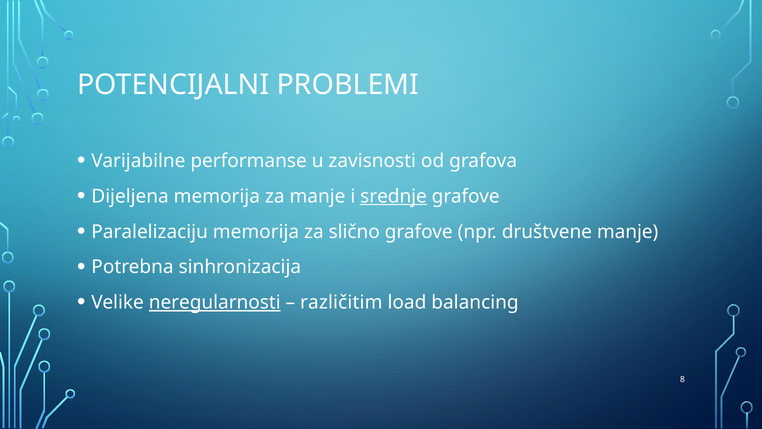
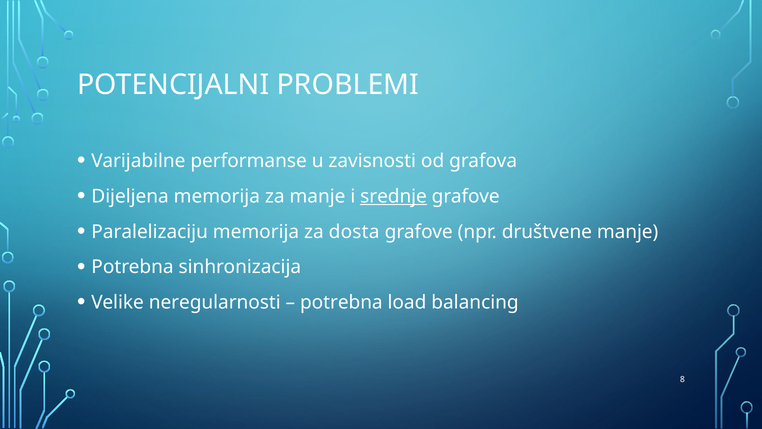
slično: slično -> dosta (354, 232)
neregularnosti underline: present -> none (215, 302)
različitim: različitim -> potrebna (341, 302)
